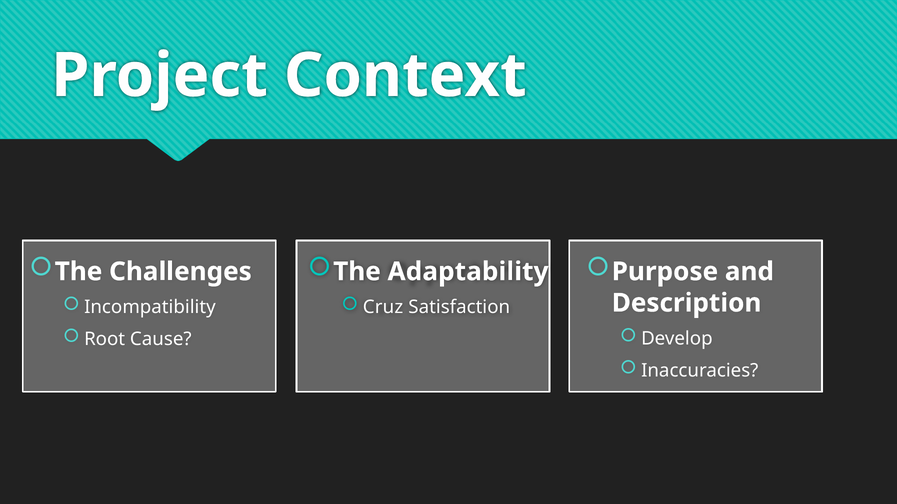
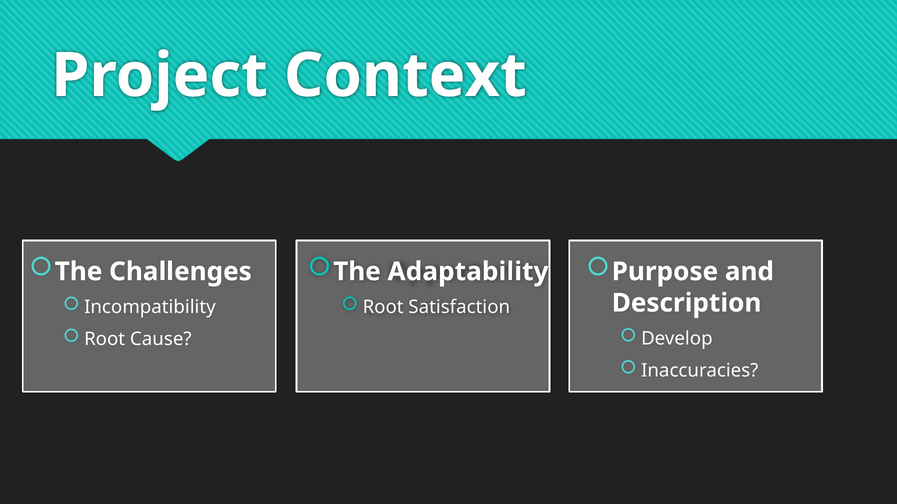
Cruz: Cruz -> Root (383, 308)
